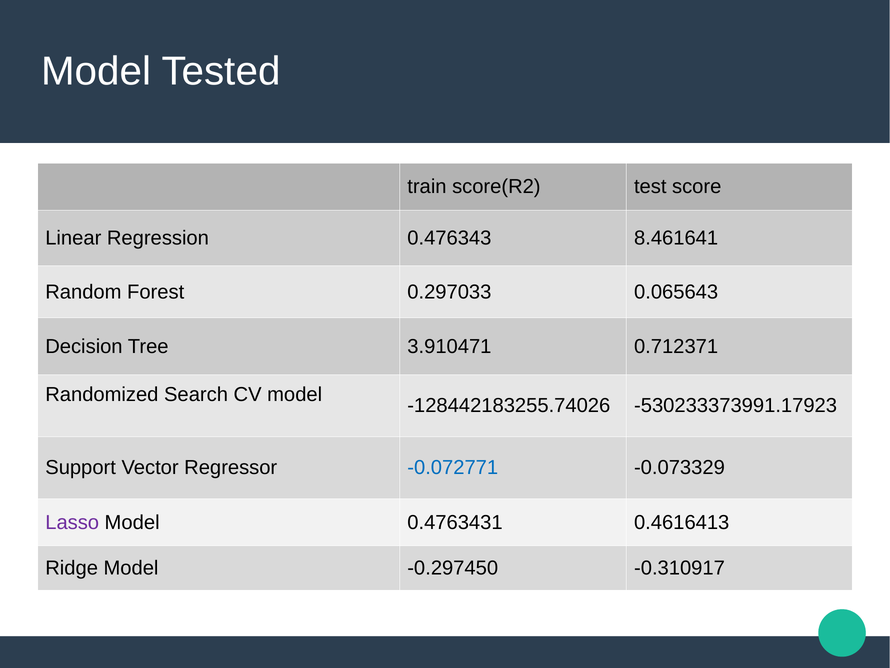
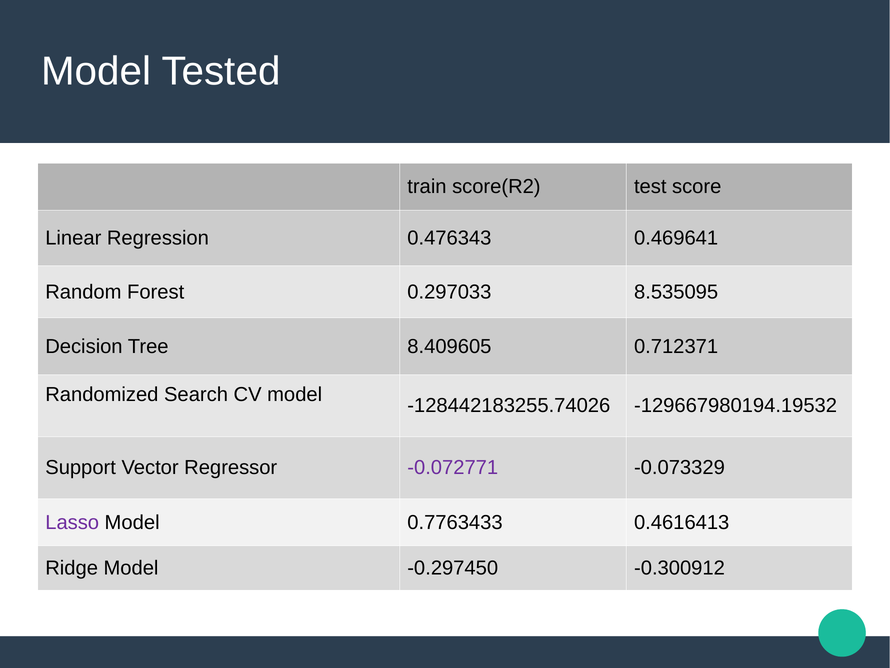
8.461641: 8.461641 -> 0.469641 (676, 238)
0.065643: 0.065643 -> 8.535095 (676, 292)
3.910471: 3.910471 -> 8.409605 (449, 346)
-530233373991.17923: -530233373991.17923 -> -129667980194.19532 (736, 405)
-0.072771 colour: blue -> purple (453, 467)
0.4763431: 0.4763431 -> 0.7763433 (455, 522)
-0.310917: -0.310917 -> -0.300912 (679, 568)
